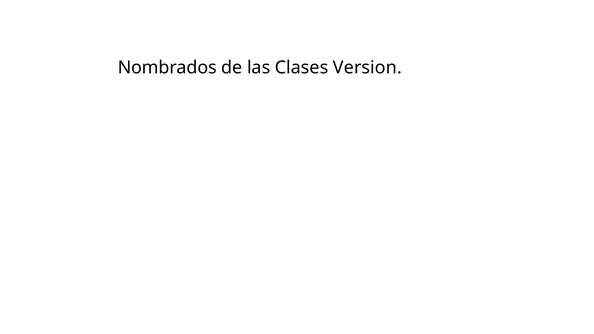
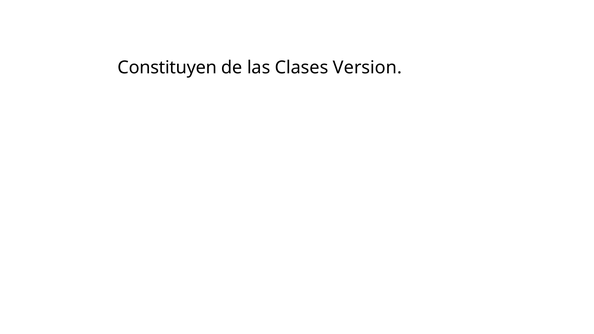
Nombrados: Nombrados -> Constituyen (167, 67)
